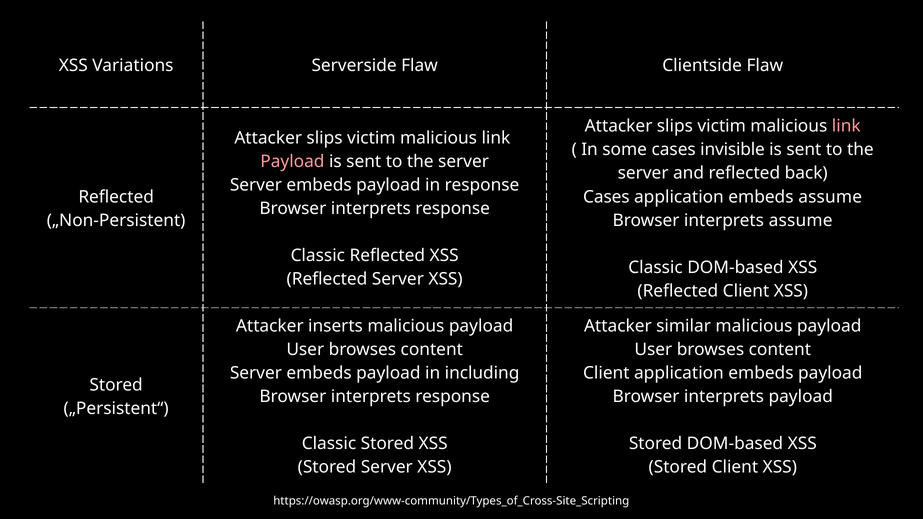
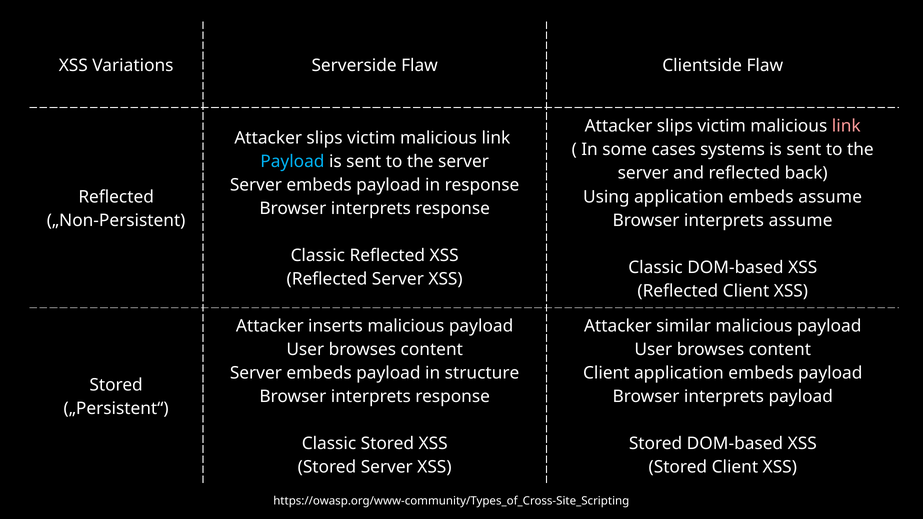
invisible: invisible -> systems (733, 150)
Payload colour: pink -> light blue (292, 162)
Cases: Cases -> Using (606, 197)
including: including -> structure (482, 373)
